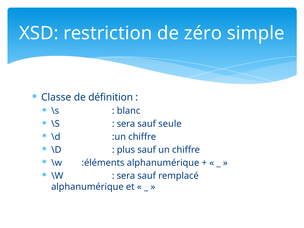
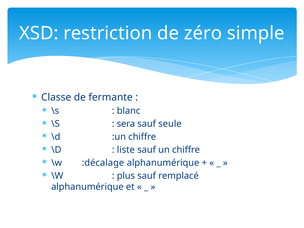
définition: définition -> fermante (111, 97)
plus: plus -> liste (126, 150)
:éléments: :éléments -> :décalage (103, 163)
sera: sera -> plus (126, 176)
